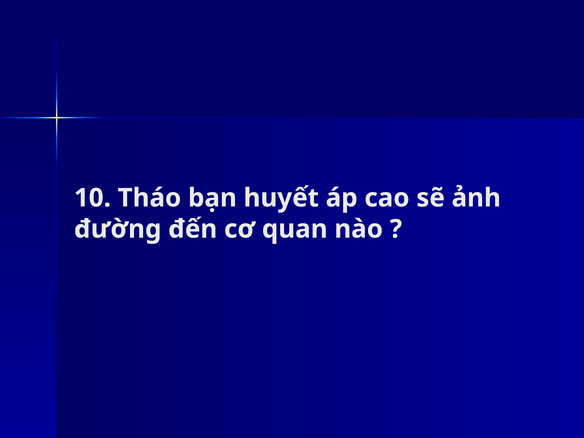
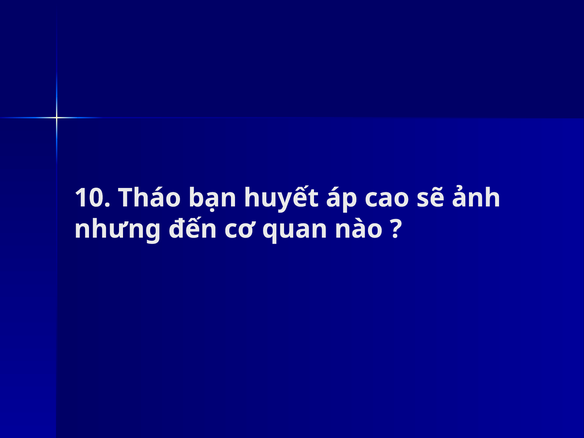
đường: đường -> nhưng (118, 229)
